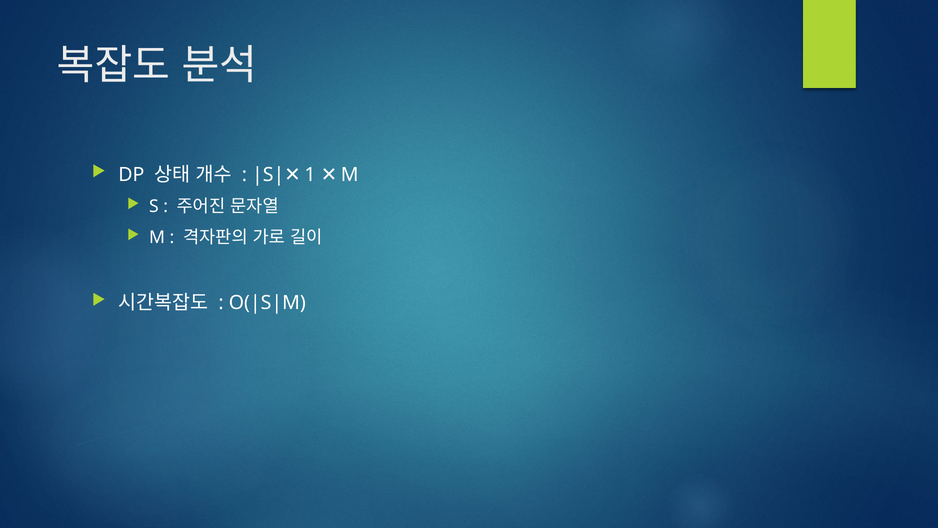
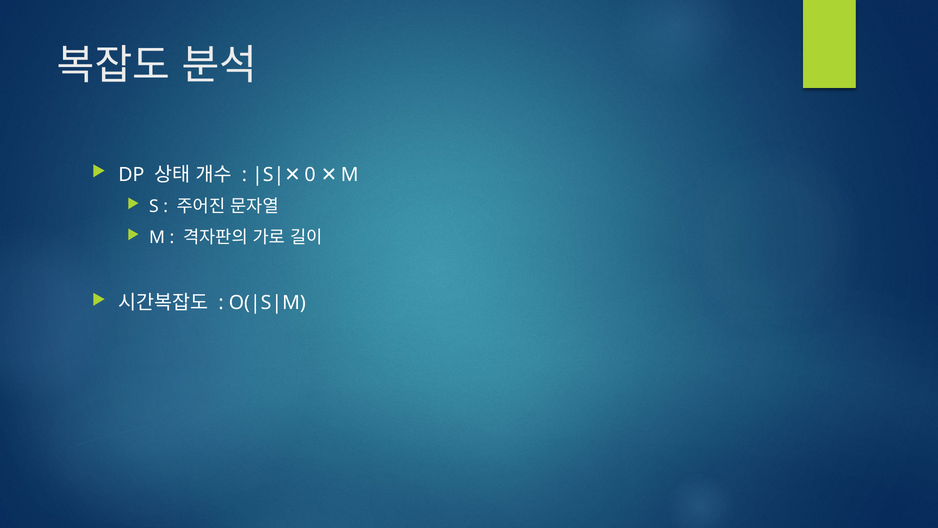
1: 1 -> 0 (310, 175)
